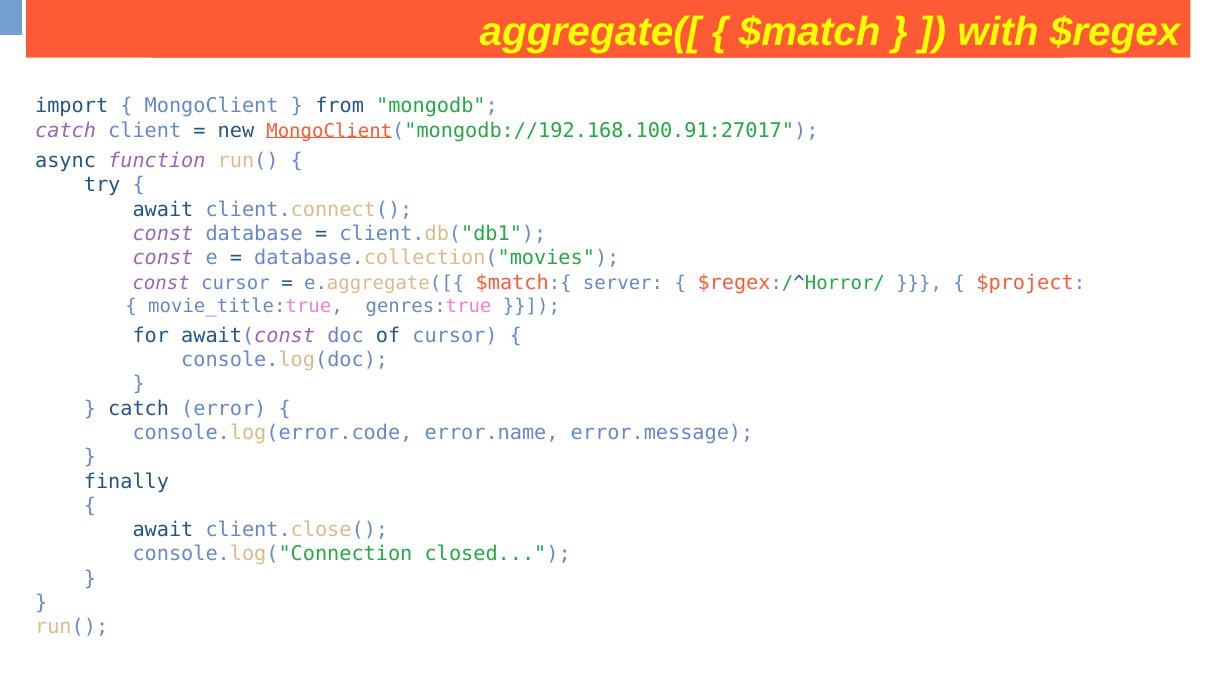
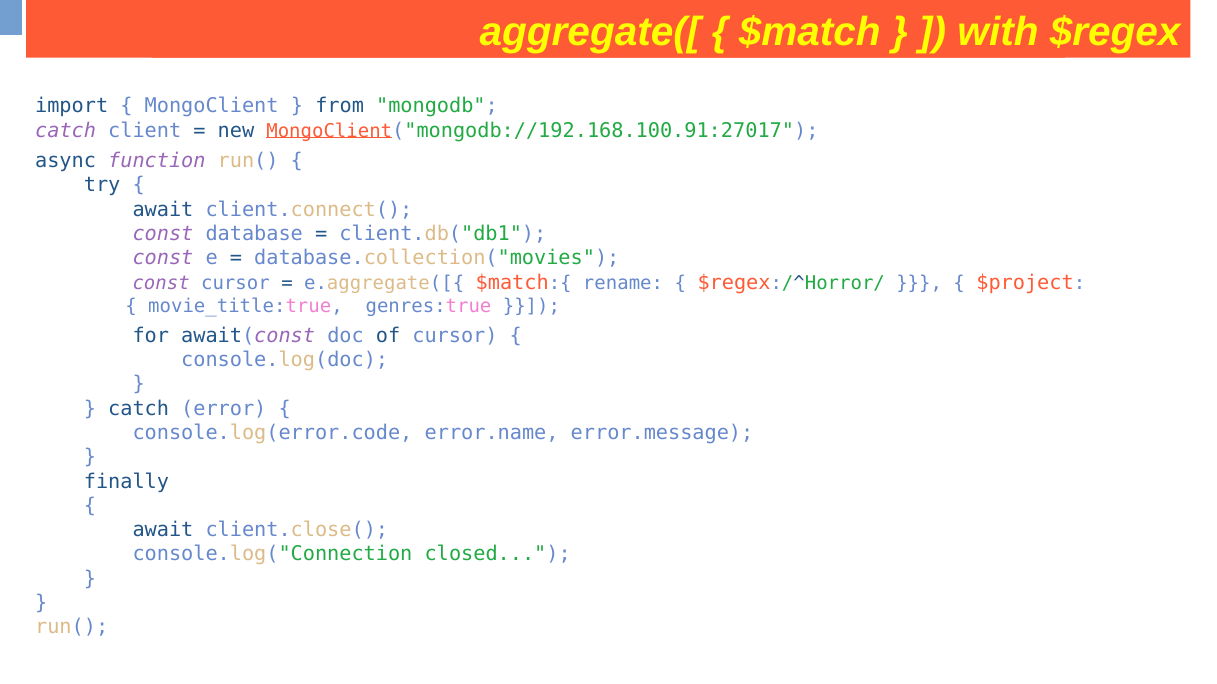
server: server -> rename (623, 283)
